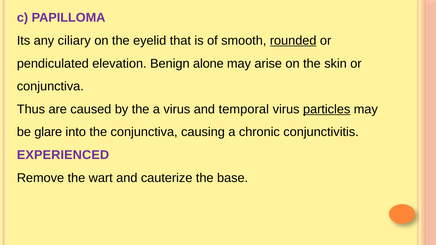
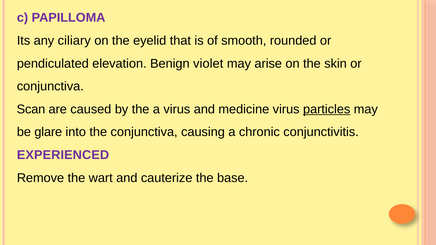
rounded underline: present -> none (293, 41)
alone: alone -> violet (208, 64)
Thus: Thus -> Scan (31, 109)
temporal: temporal -> medicine (244, 109)
